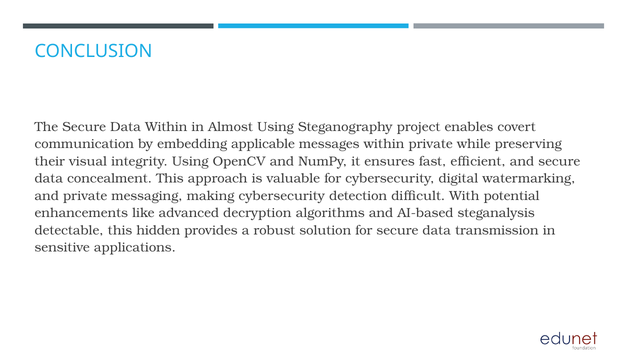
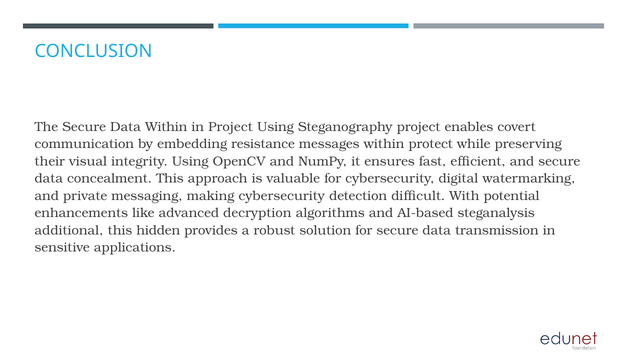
in Almost: Almost -> Project (231, 127)
applicable: applicable -> resistance (263, 144)
within private: private -> protect (431, 144)
detectable: detectable -> additional (69, 230)
